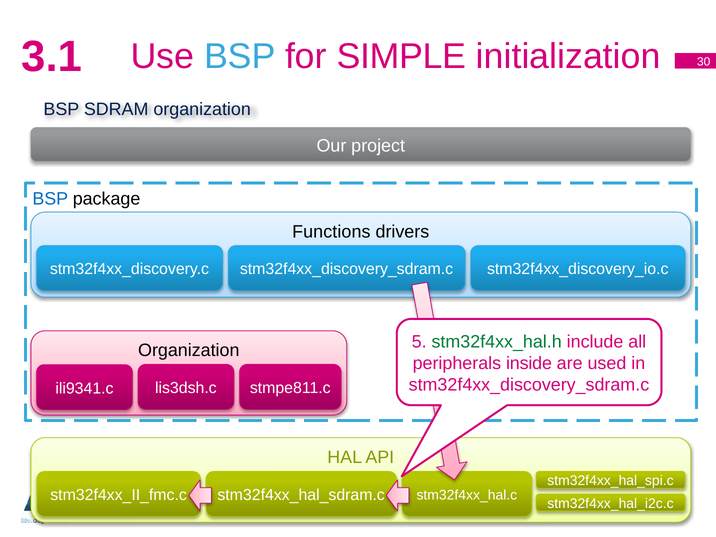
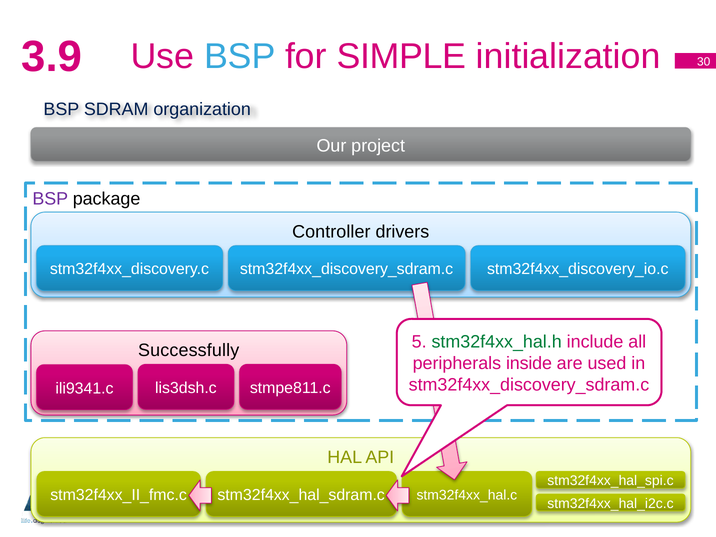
3.1: 3.1 -> 3.9 (52, 57)
BSP colour: blue -> purple (50, 199)
Functions: Functions -> Controller (331, 232)
Organization: Organization -> Successfully (189, 350)
